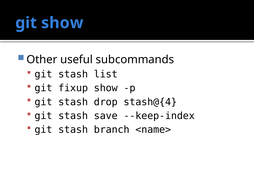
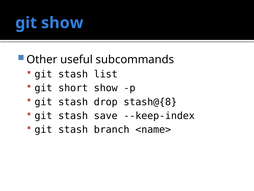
fixup: fixup -> short (73, 88)
stash@{4: stash@{4 -> stash@{8 (150, 102)
